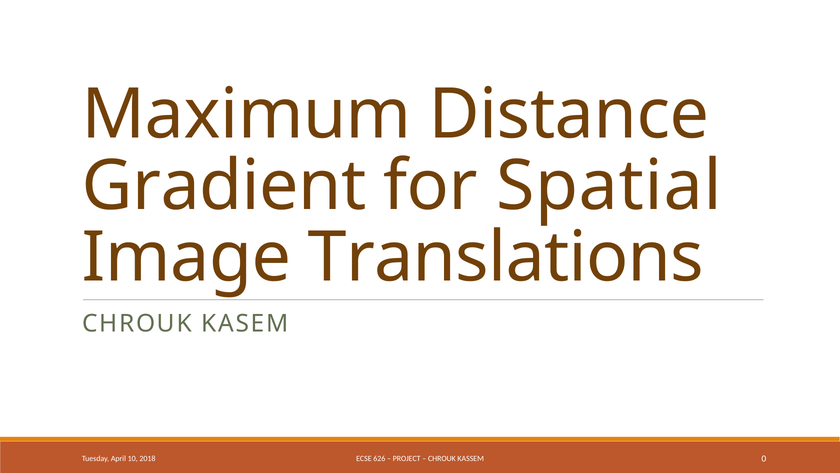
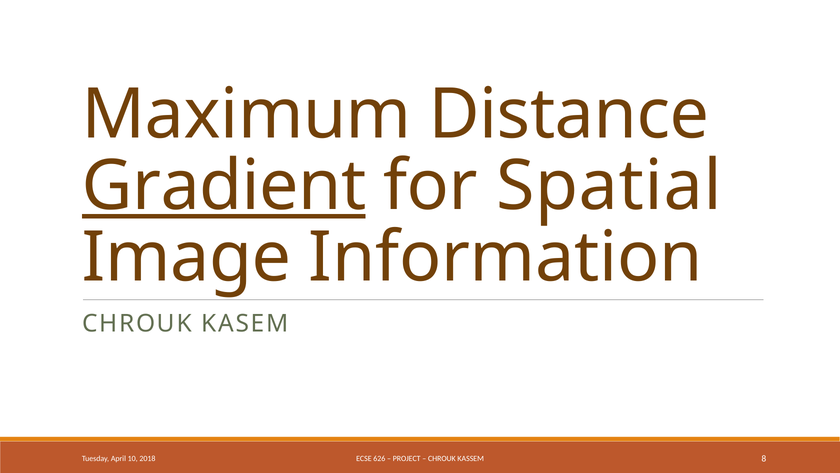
Gradient underline: none -> present (224, 186)
Translations: Translations -> Information (506, 257)
0: 0 -> 8 (764, 458)
